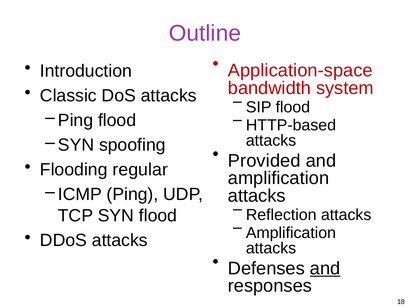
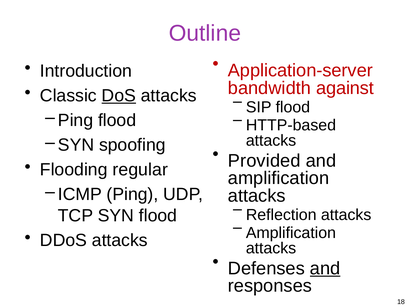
Application-space: Application-space -> Application-server (300, 70)
system: system -> against (345, 88)
DoS underline: none -> present (119, 95)
